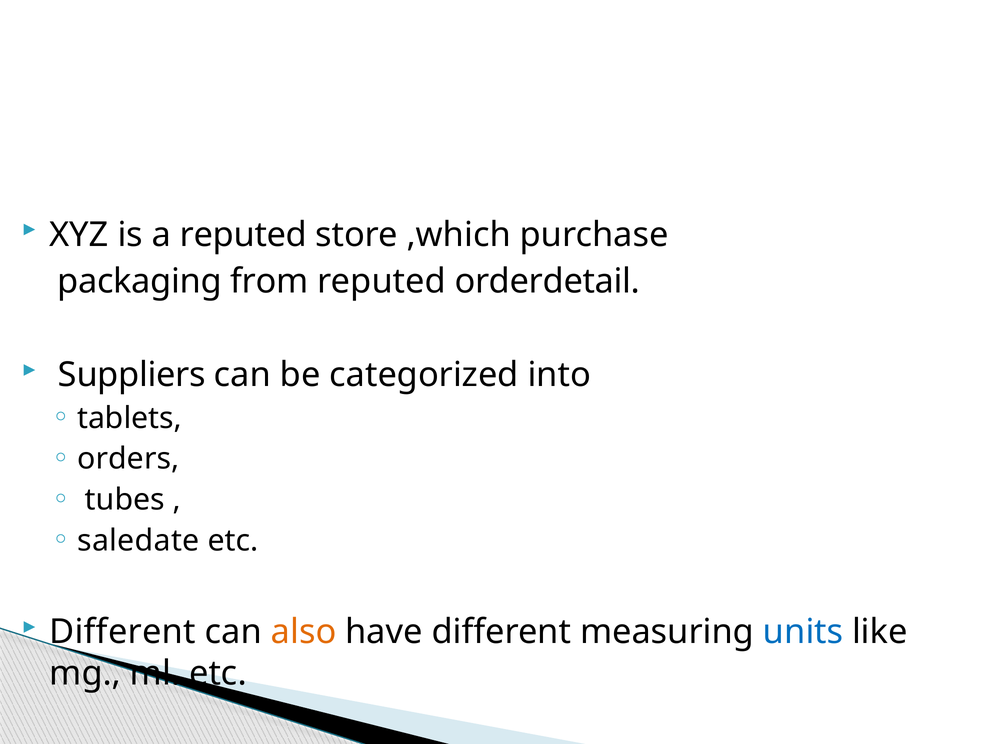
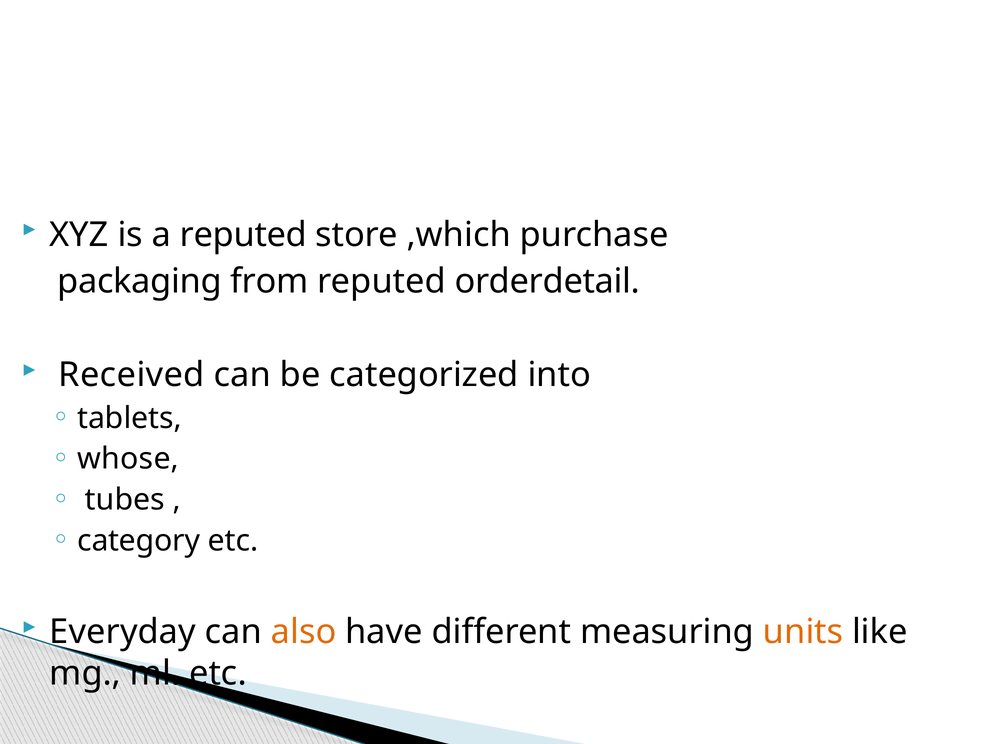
Suppliers: Suppliers -> Received (131, 375)
orders: orders -> whose (128, 459)
saledate: saledate -> category (139, 541)
Different: Different -> Everyday (123, 632)
units colour: blue -> orange (803, 632)
